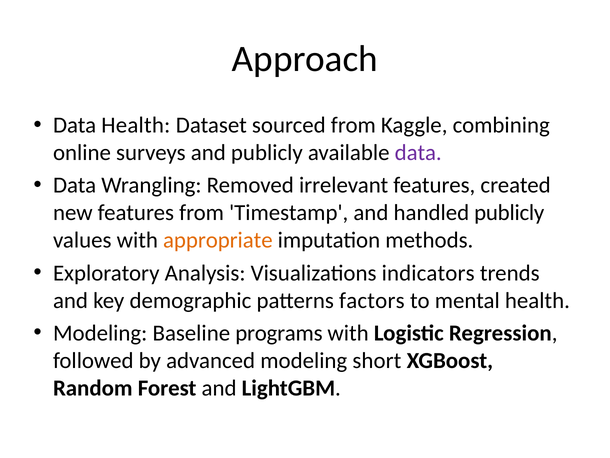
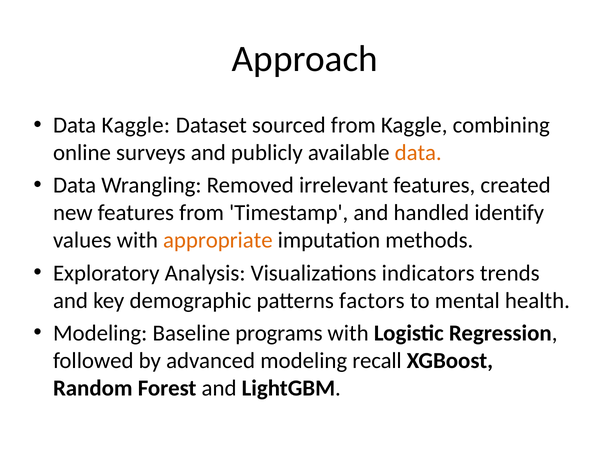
Data Health: Health -> Kaggle (136, 125)
data colour: purple -> orange (418, 153)
handled publicly: publicly -> identify (509, 213)
short: short -> recall (377, 360)
